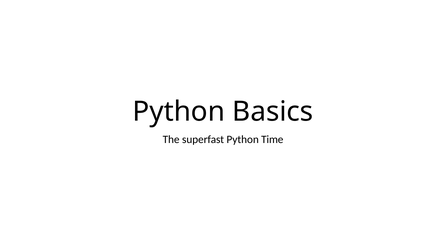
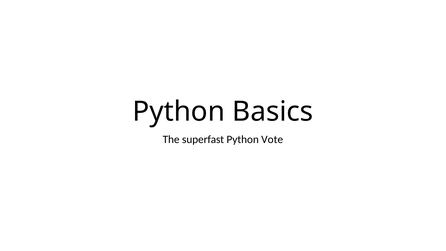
Time: Time -> Vote (272, 139)
